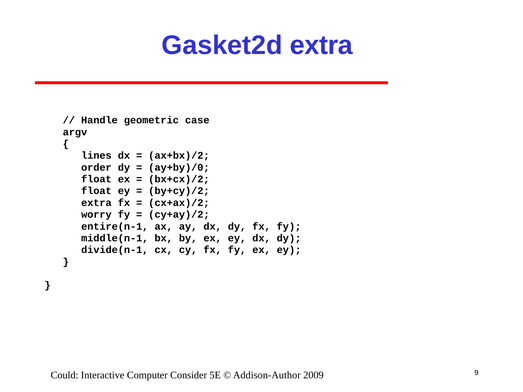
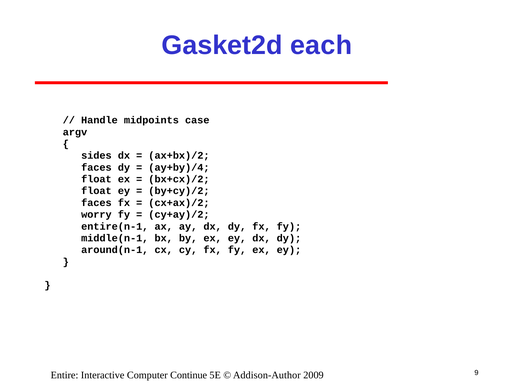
Gasket2d extra: extra -> each (321, 45)
geometric: geometric -> midpoints (151, 120)
lines: lines -> sides (96, 156)
order: order -> faces (96, 168)
ay+by)/0: ay+by)/0 -> ay+by)/4 (179, 168)
extra: extra -> faces (96, 203)
divide(n-1: divide(n-1 -> around(n-1 (115, 250)
Could: Could -> Entire (64, 375)
Consider: Consider -> Continue (189, 375)
